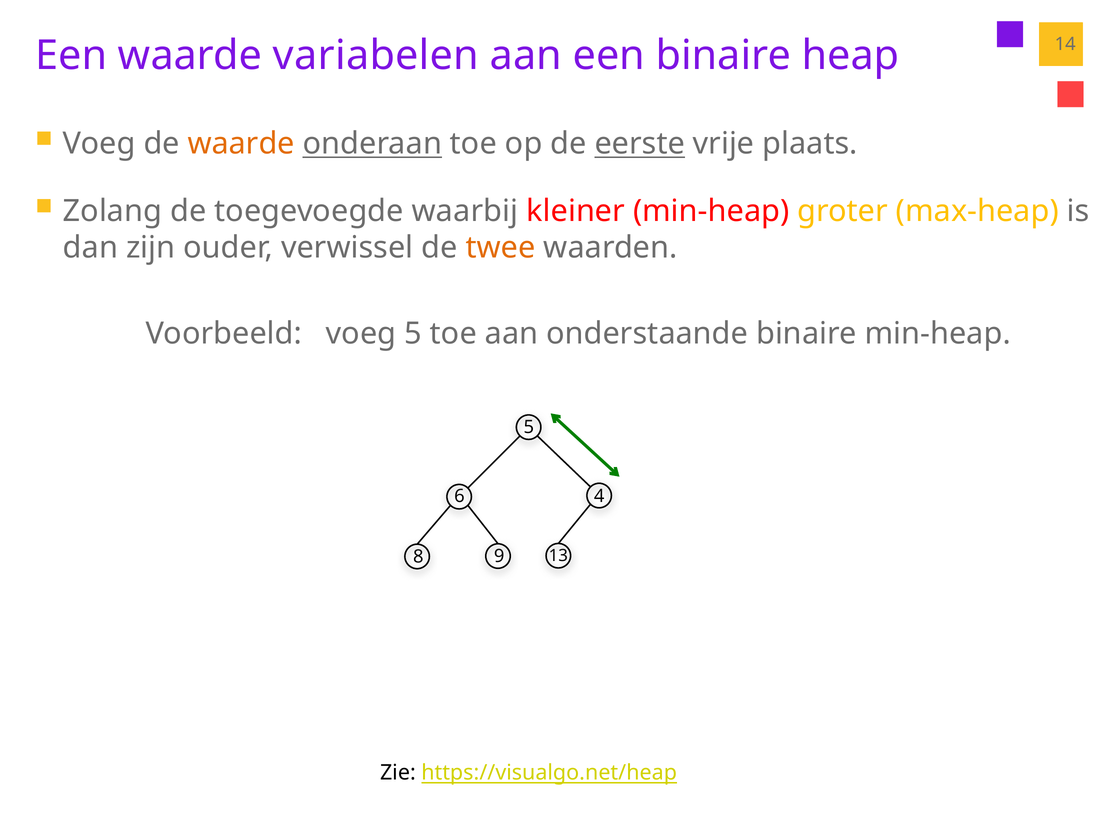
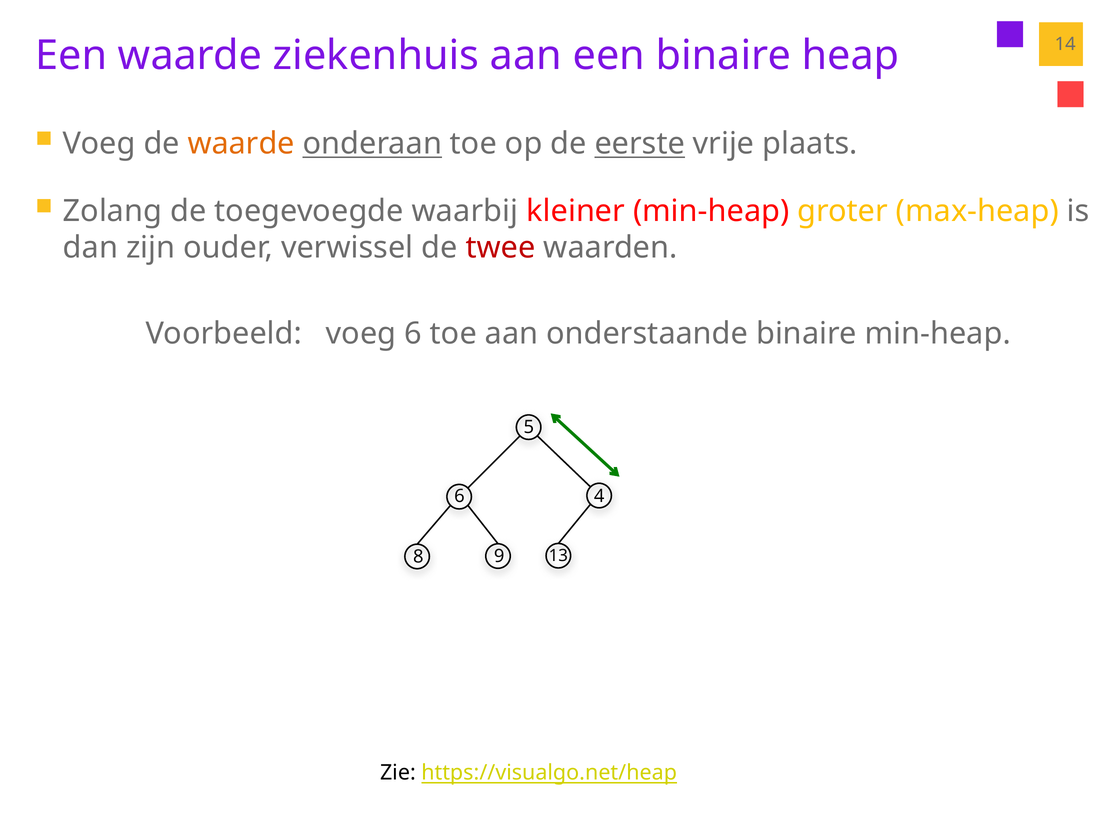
variabelen: variabelen -> ziekenhuis (376, 56)
twee colour: orange -> red (500, 248)
voeg 5: 5 -> 6 (413, 334)
